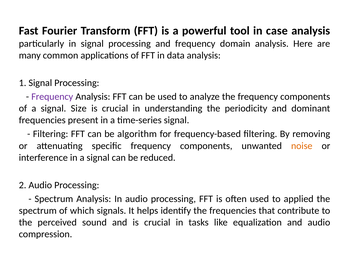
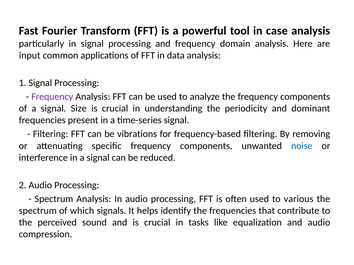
many: many -> input (30, 56)
algorithm: algorithm -> vibrations (137, 134)
noise colour: orange -> blue (302, 146)
applied: applied -> various (299, 199)
